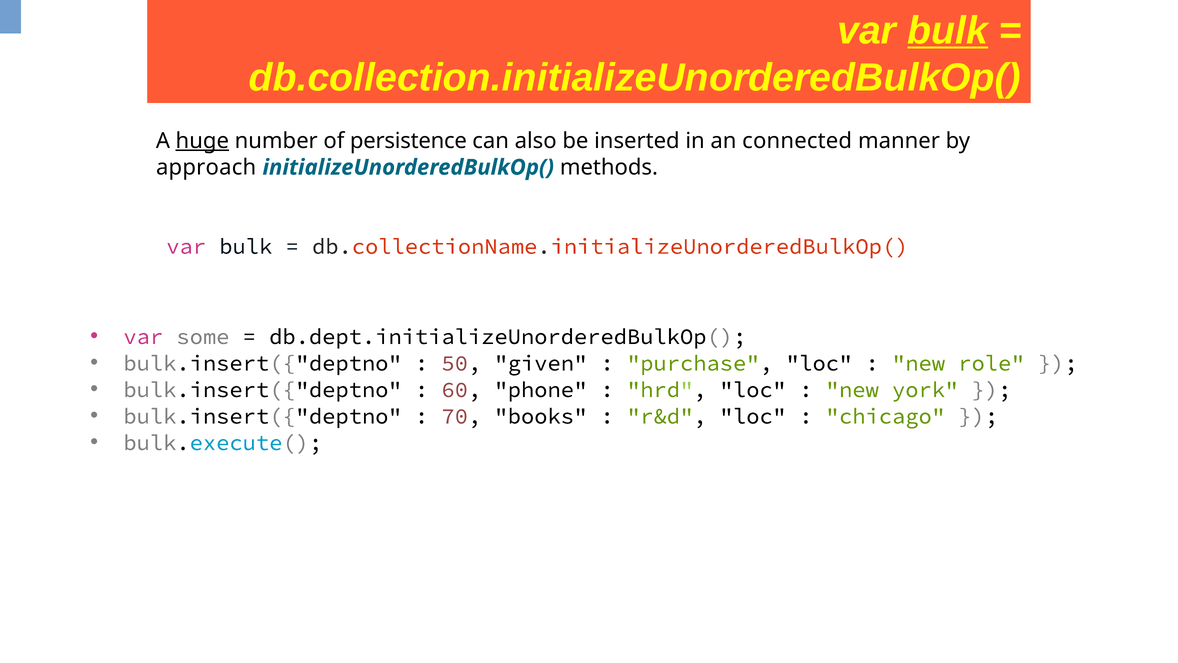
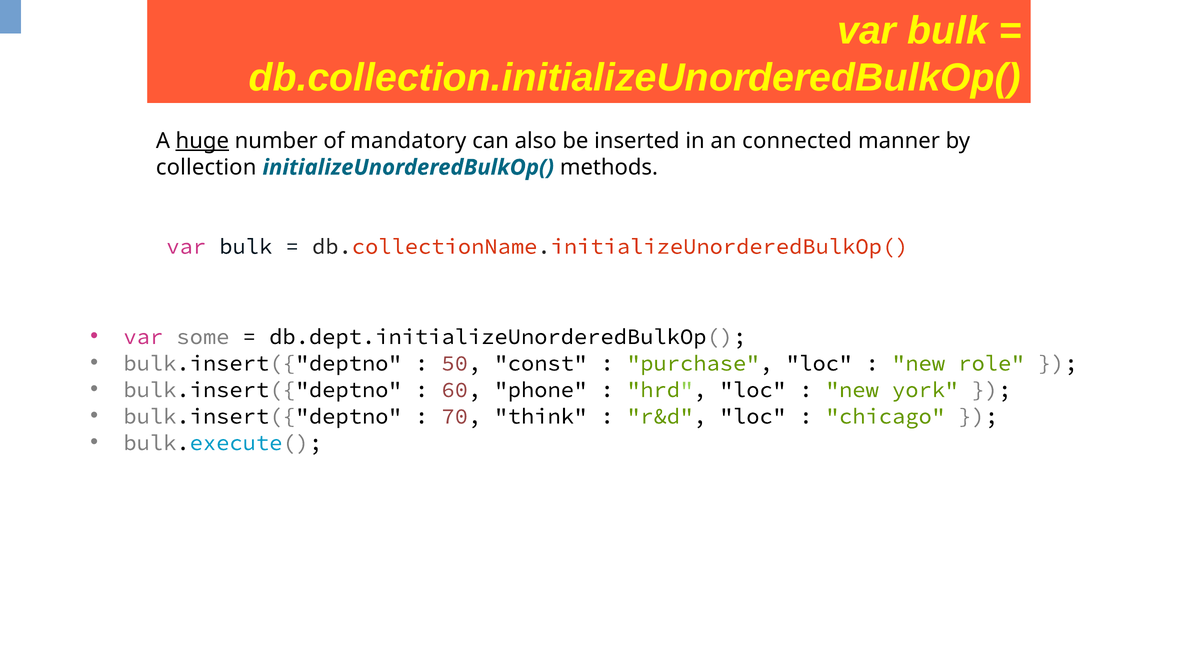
bulk underline: present -> none (948, 31)
persistence: persistence -> mandatory (408, 141)
approach: approach -> collection (206, 167)
given: given -> const (541, 363)
books: books -> think (541, 416)
